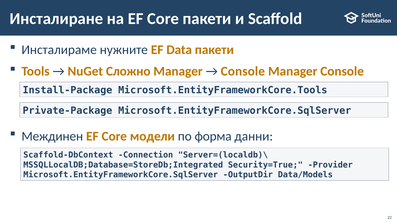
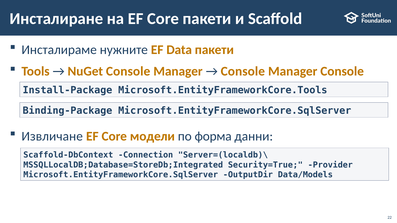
NuGet Сложно: Сложно -> Console (128, 71)
Private-Package: Private-Package -> Binding-Package (67, 111)
Междинен: Междинен -> Извличане (52, 136)
